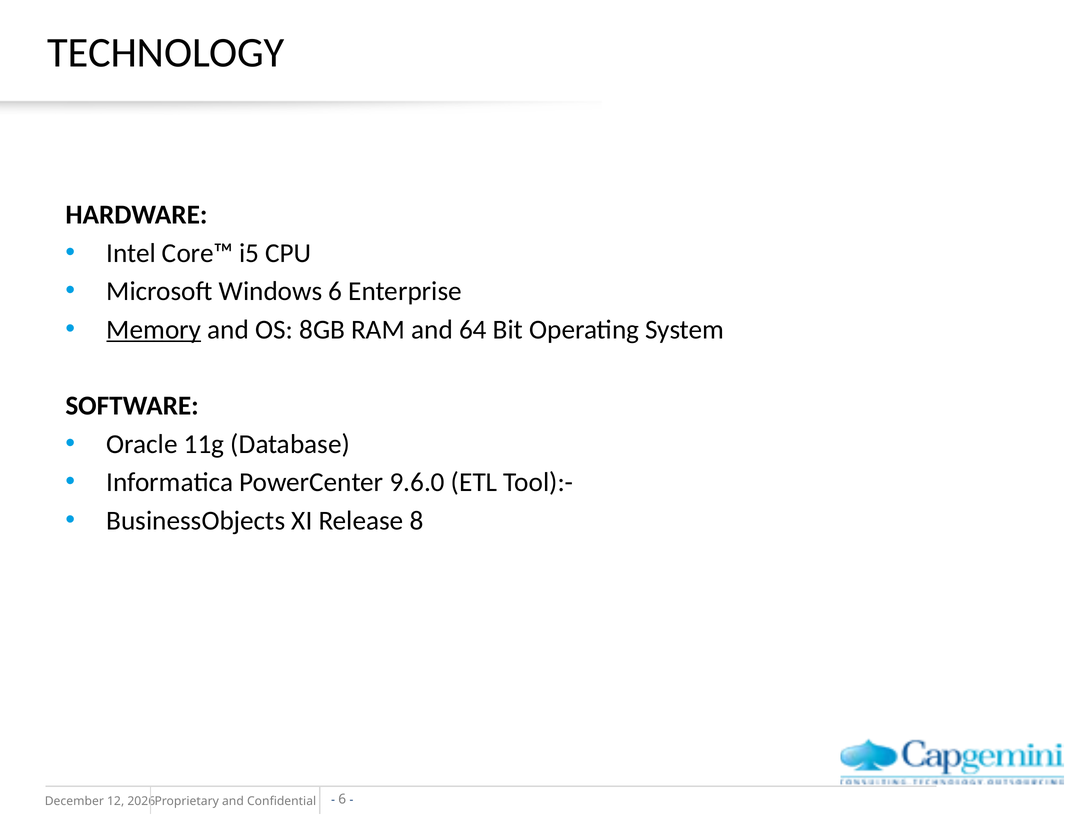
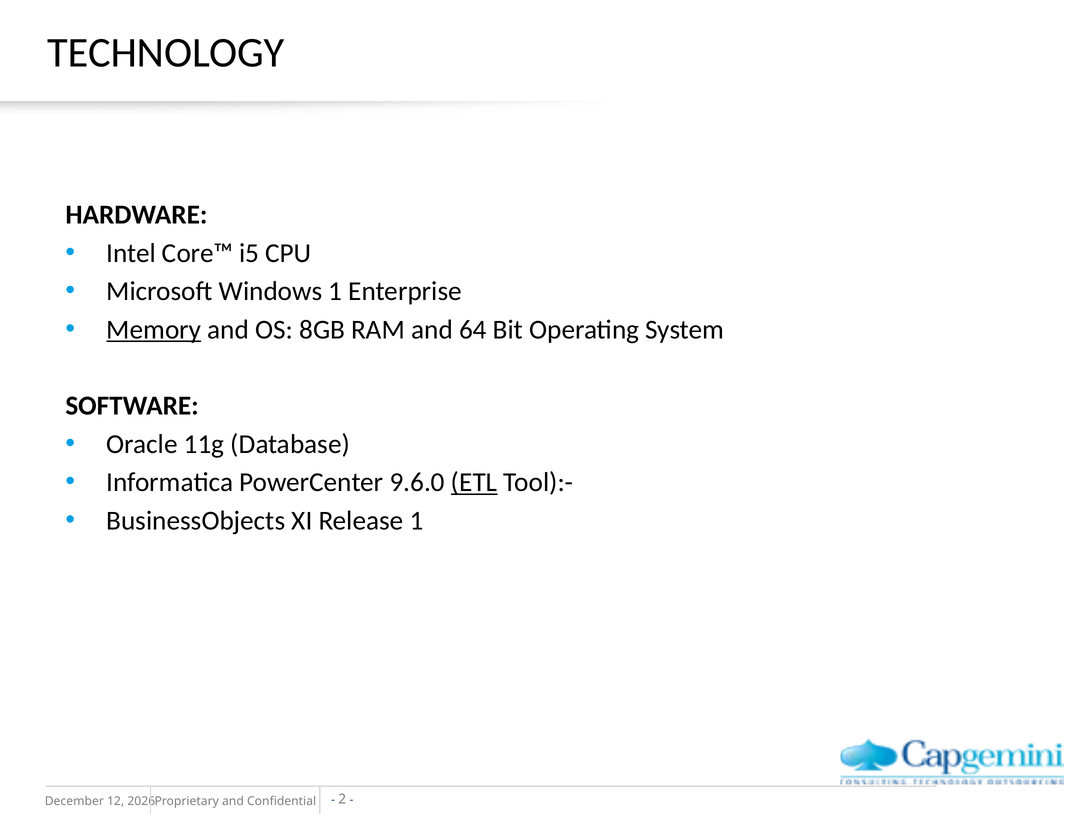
Windows 6: 6 -> 1 (335, 291)
ETL underline: none -> present (474, 482)
Release 8: 8 -> 1 (417, 520)
6: 6 -> 2 (342, 798)
